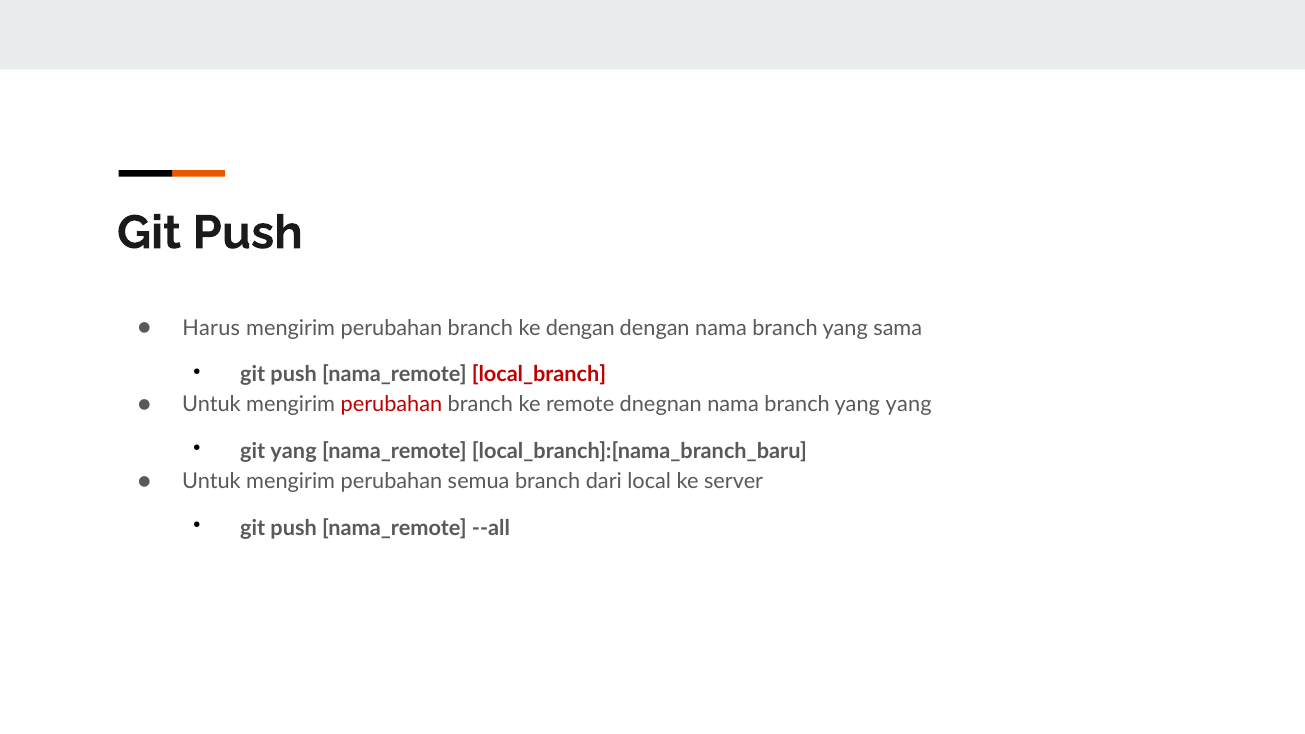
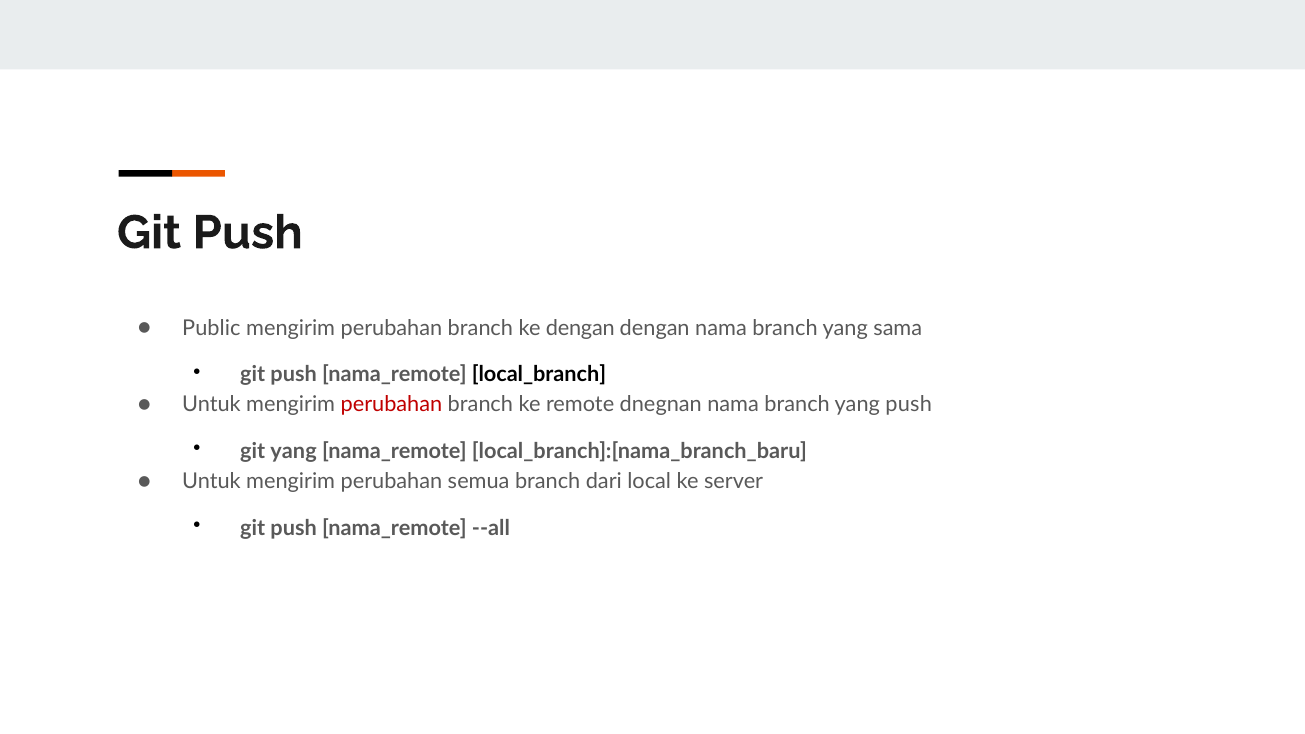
Harus: Harus -> Public (211, 328)
local_branch colour: red -> black (539, 375)
yang yang: yang -> push (909, 405)
